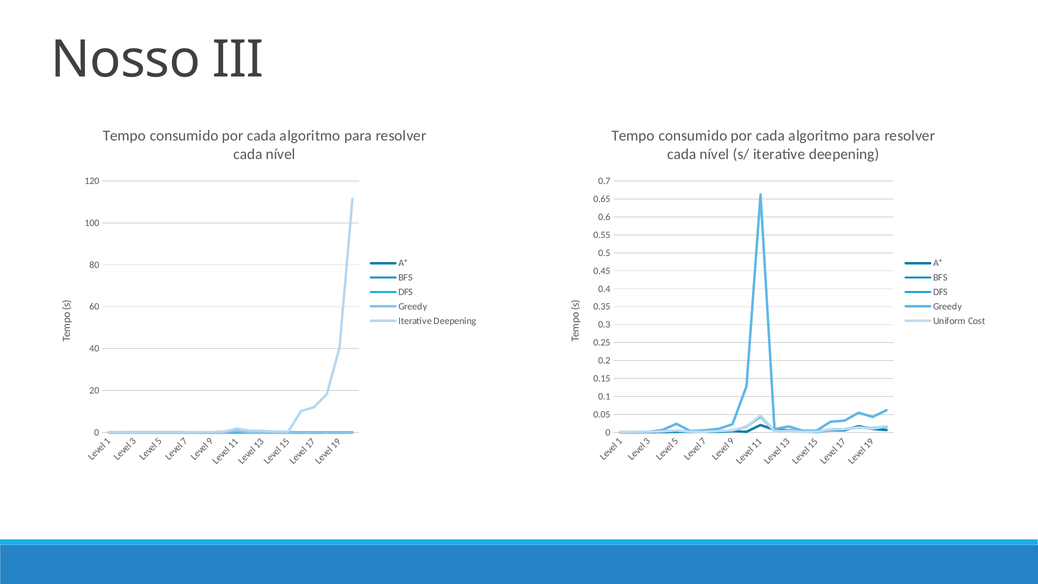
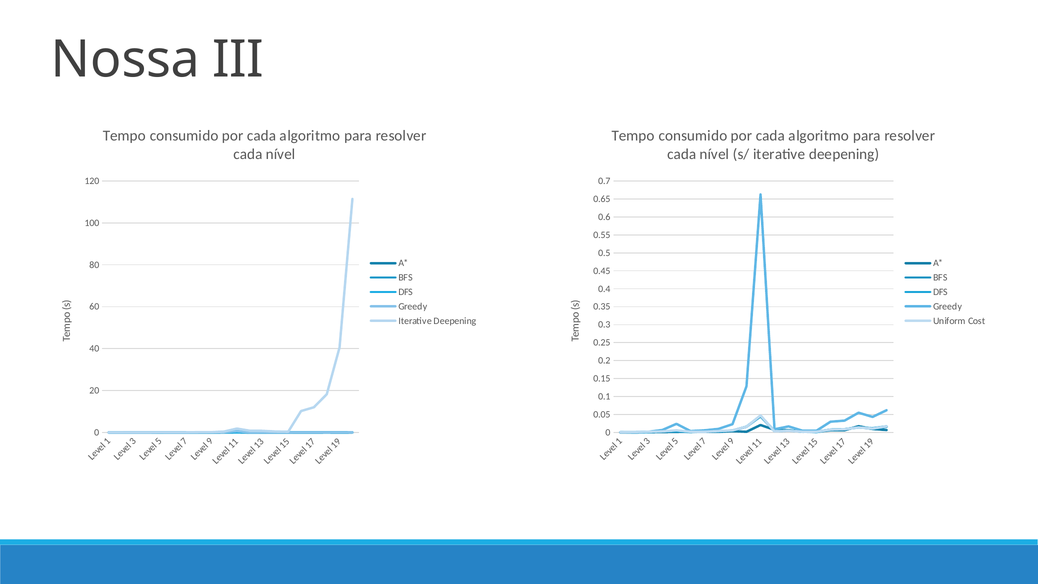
Nosso: Nosso -> Nossa (126, 60)
